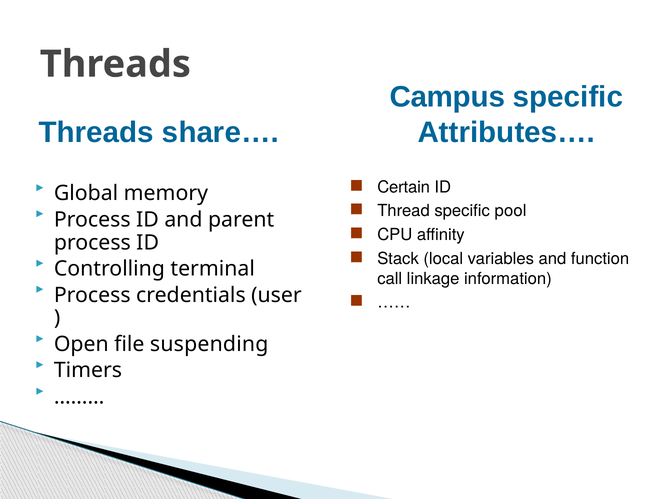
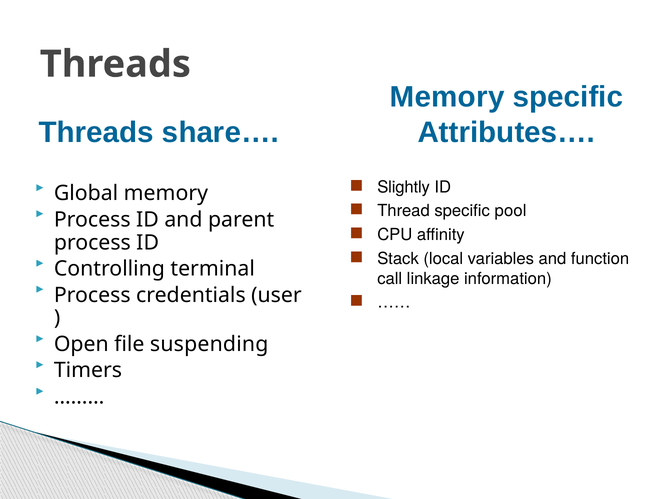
Campus: Campus -> Memory (447, 97)
Certain: Certain -> Slightly (404, 187)
